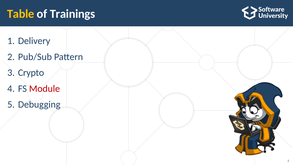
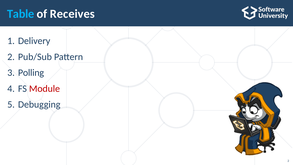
Table colour: yellow -> light blue (21, 14)
Trainings: Trainings -> Receives (72, 14)
Crypto: Crypto -> Polling (31, 73)
